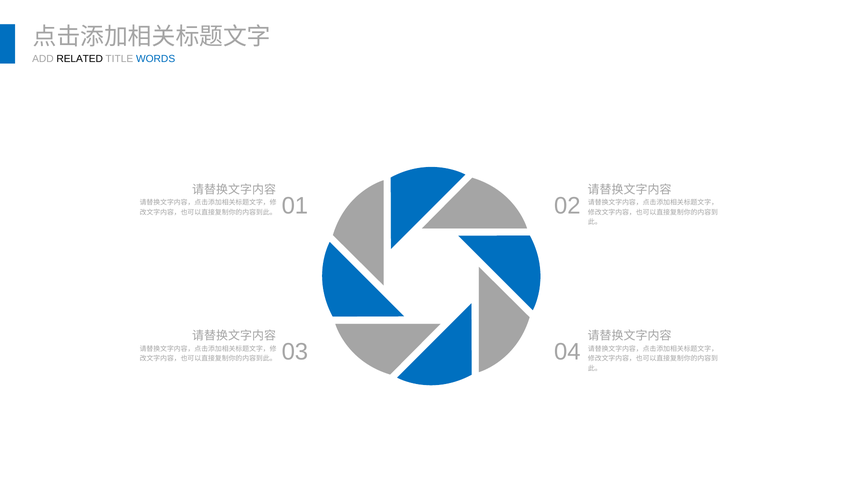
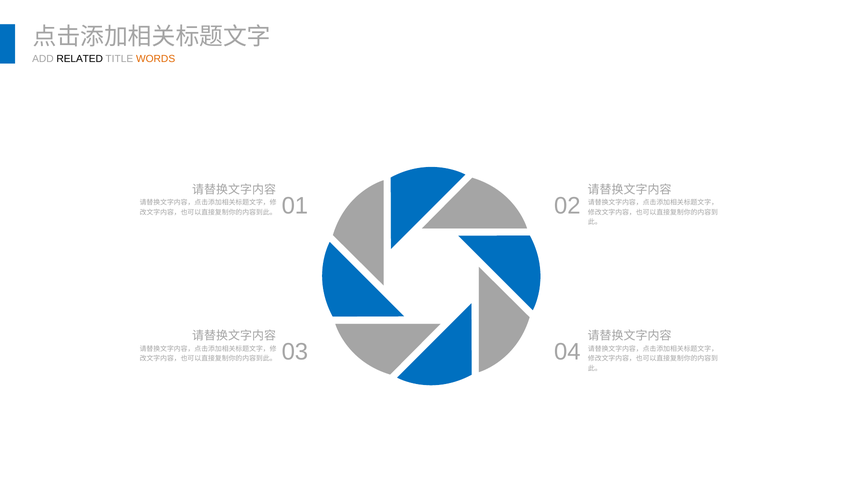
WORDS colour: blue -> orange (156, 59)
